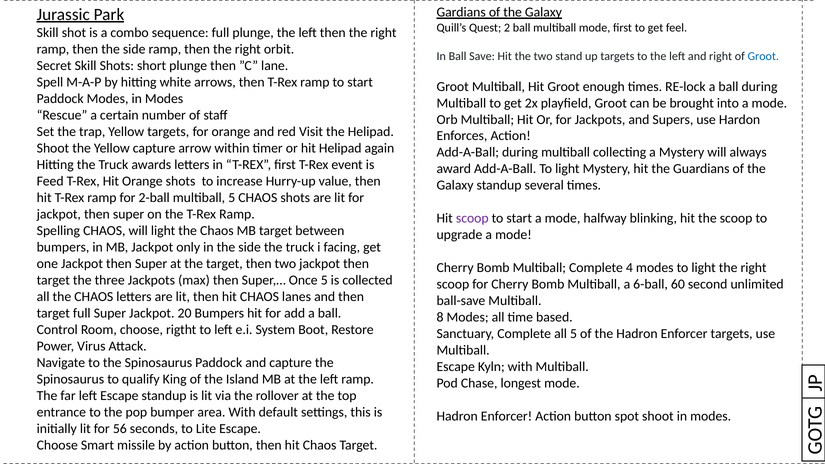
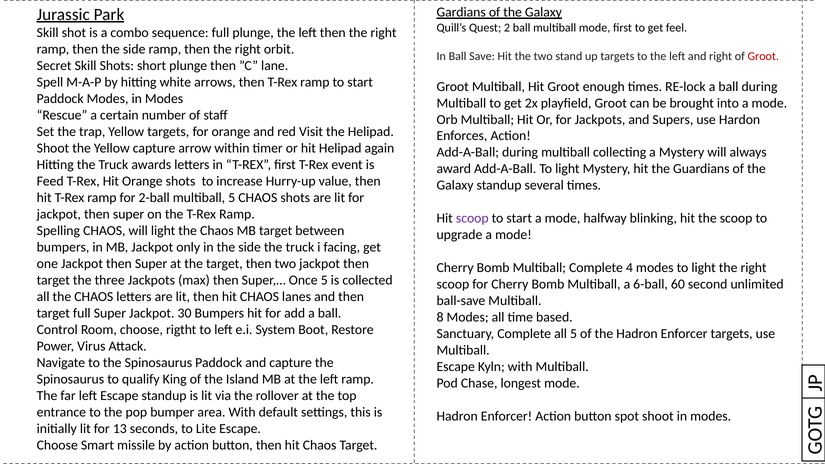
Groot colour: blue -> red (763, 56)
20: 20 -> 30 (185, 313)
56: 56 -> 13 (120, 429)
